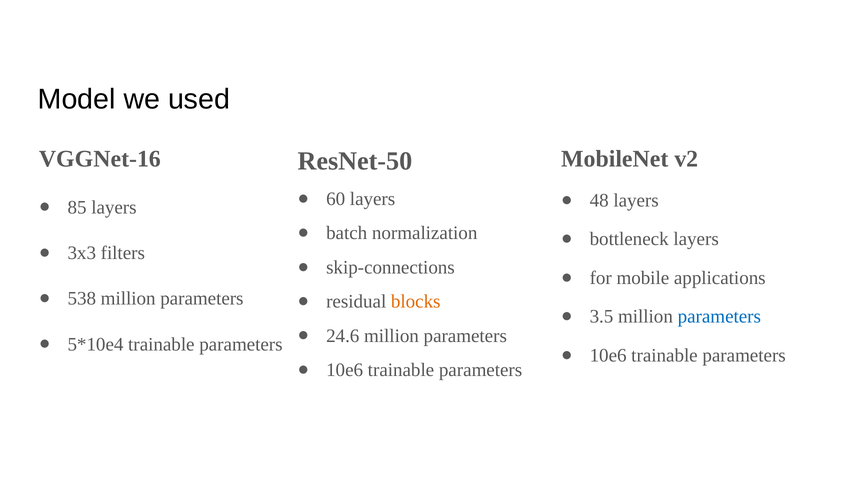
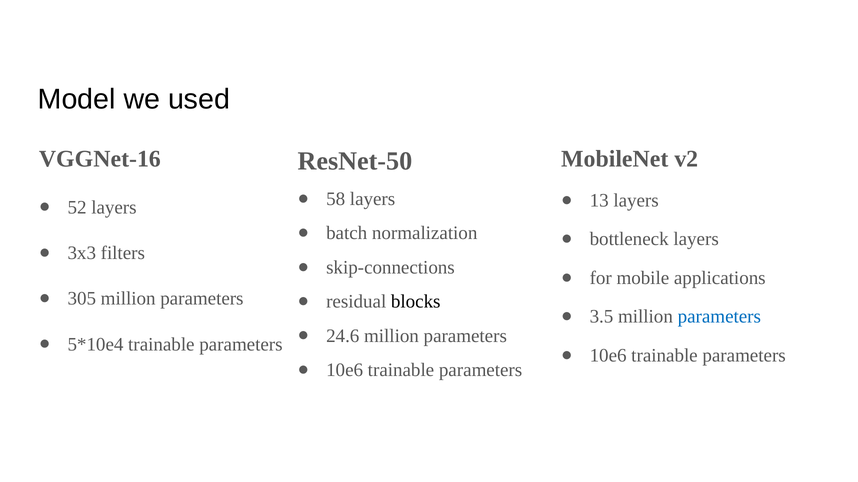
60: 60 -> 58 (336, 199)
48: 48 -> 13 (599, 201)
85: 85 -> 52 (77, 208)
538: 538 -> 305 (82, 299)
blocks colour: orange -> black (416, 302)
